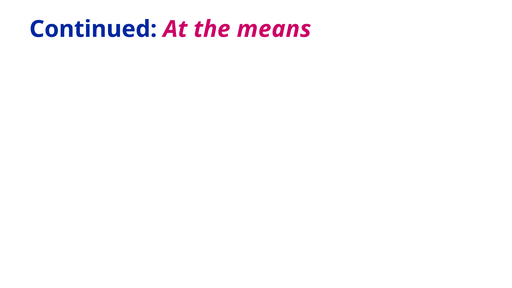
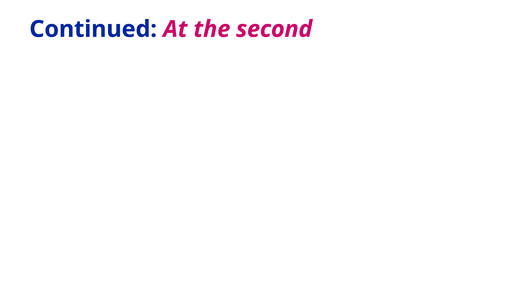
means: means -> second (274, 29)
